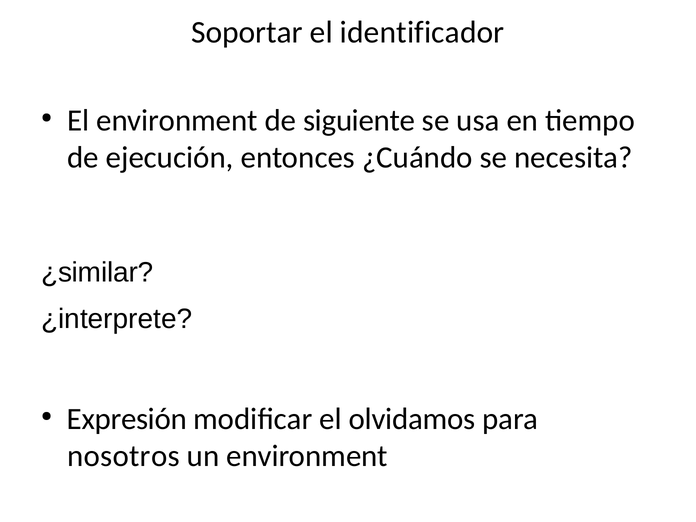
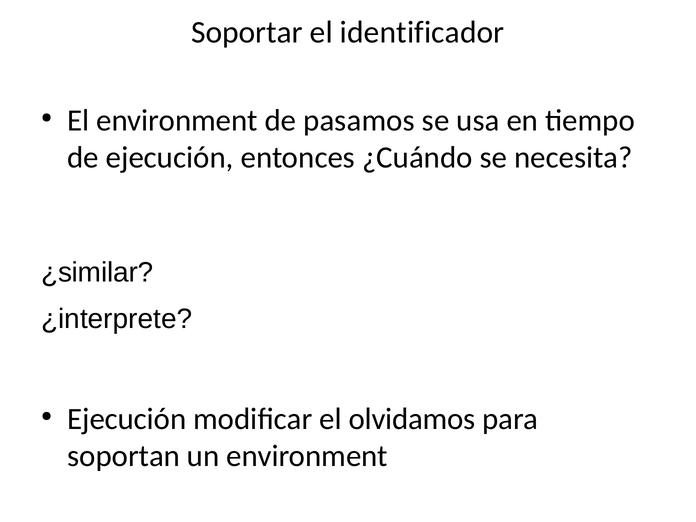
siguiente: siguiente -> pasamos (359, 121)
Expresión: Expresión -> Ejecución (127, 419)
nosotros: nosotros -> soportan (124, 456)
